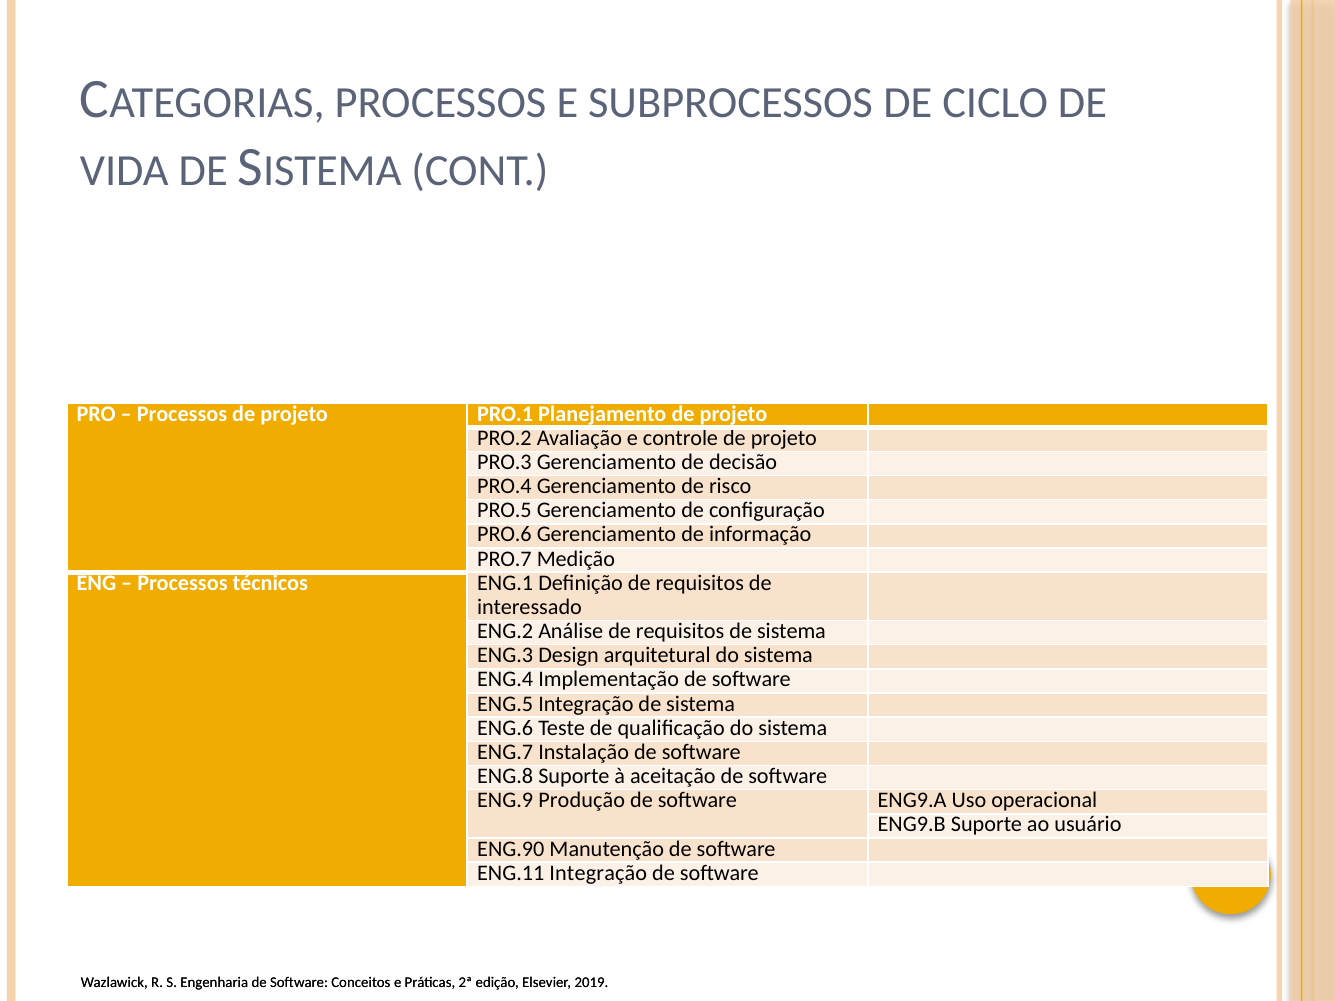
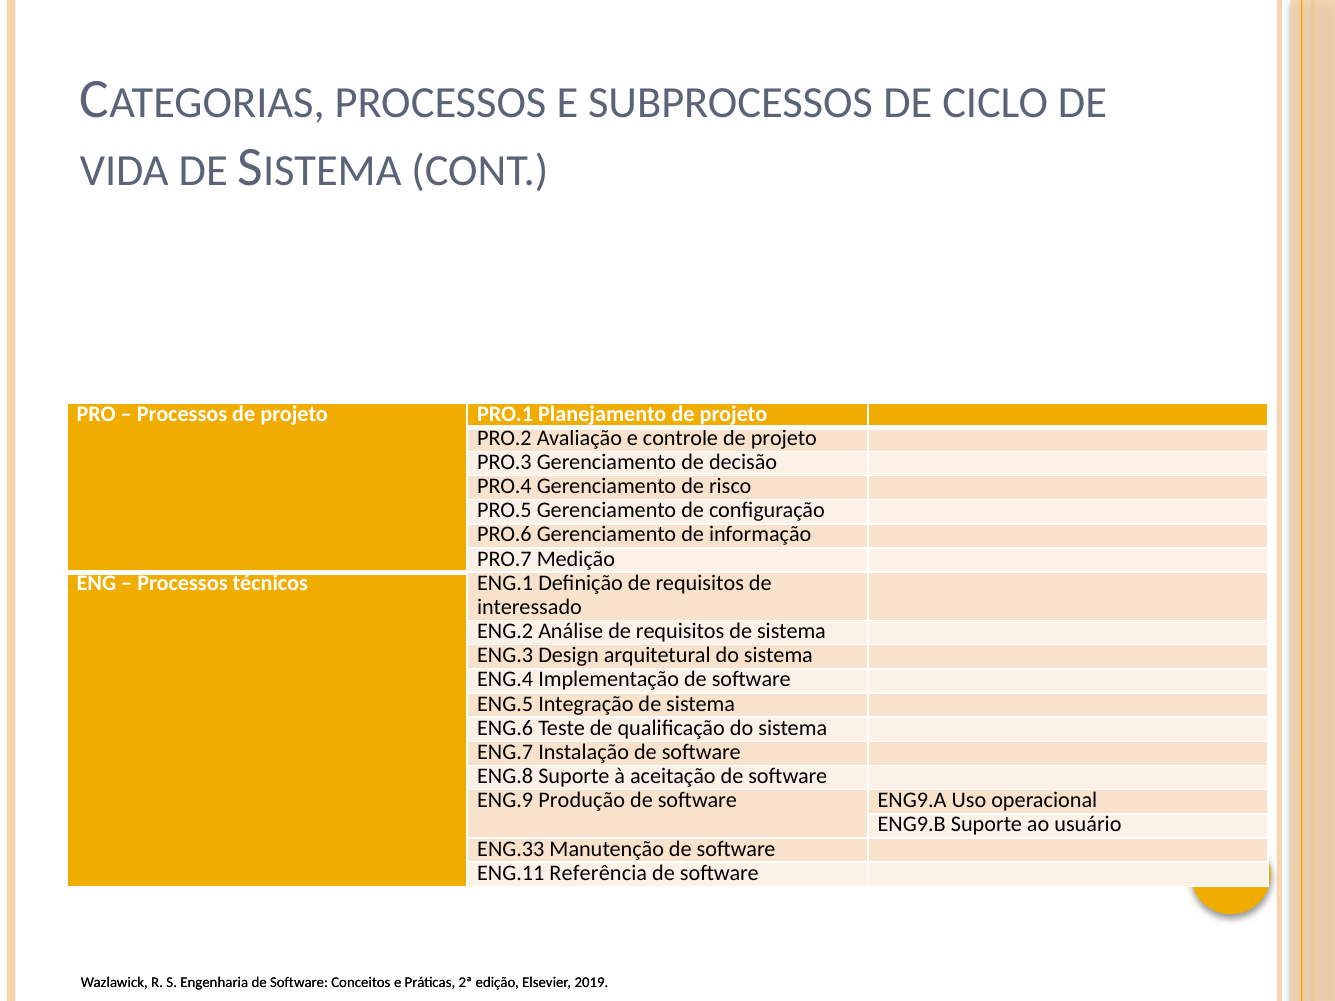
ENG.90: ENG.90 -> ENG.33 (511, 849)
ENG.11 Integração: Integração -> Referência (598, 873)
